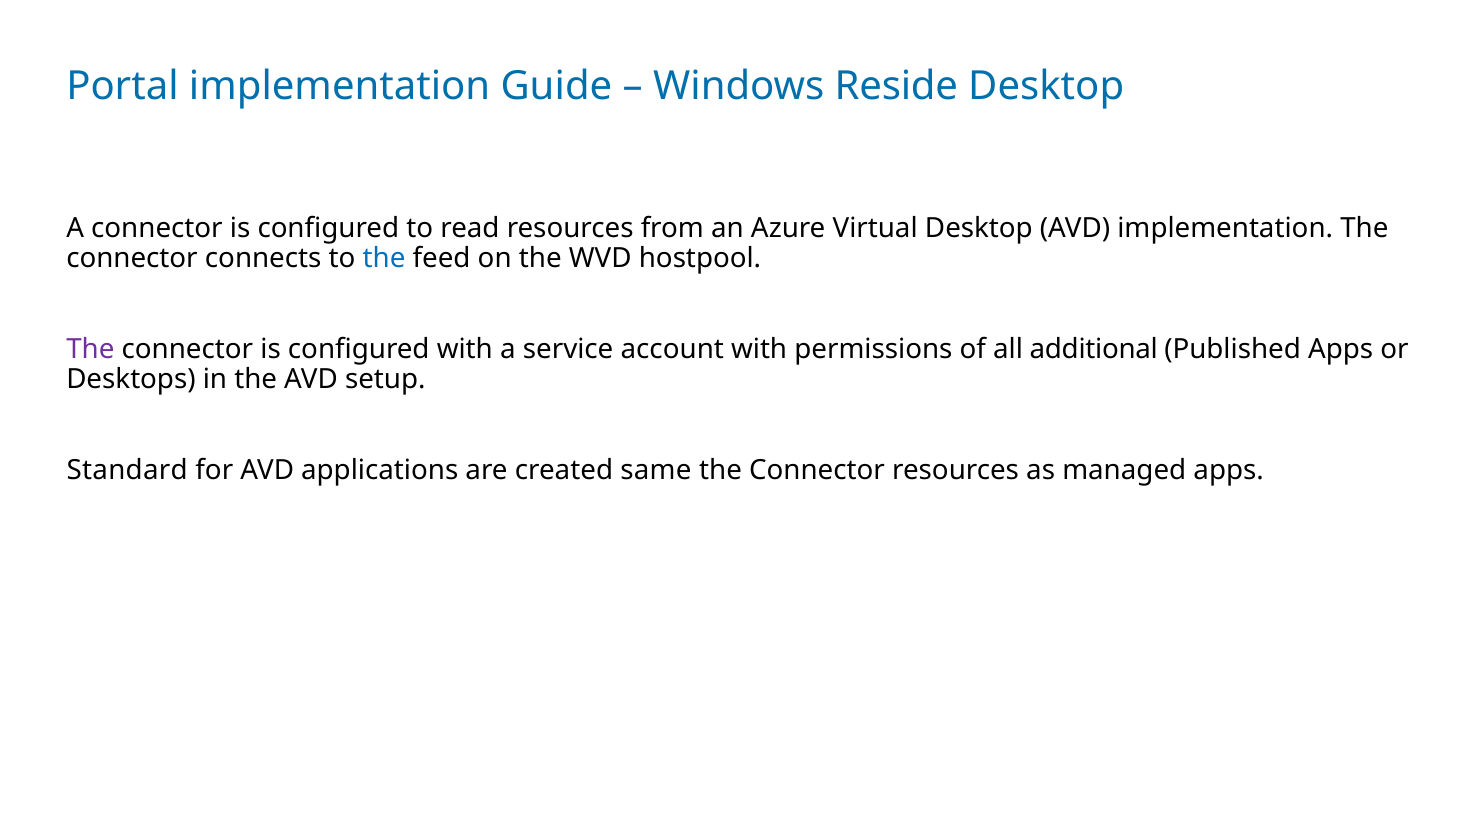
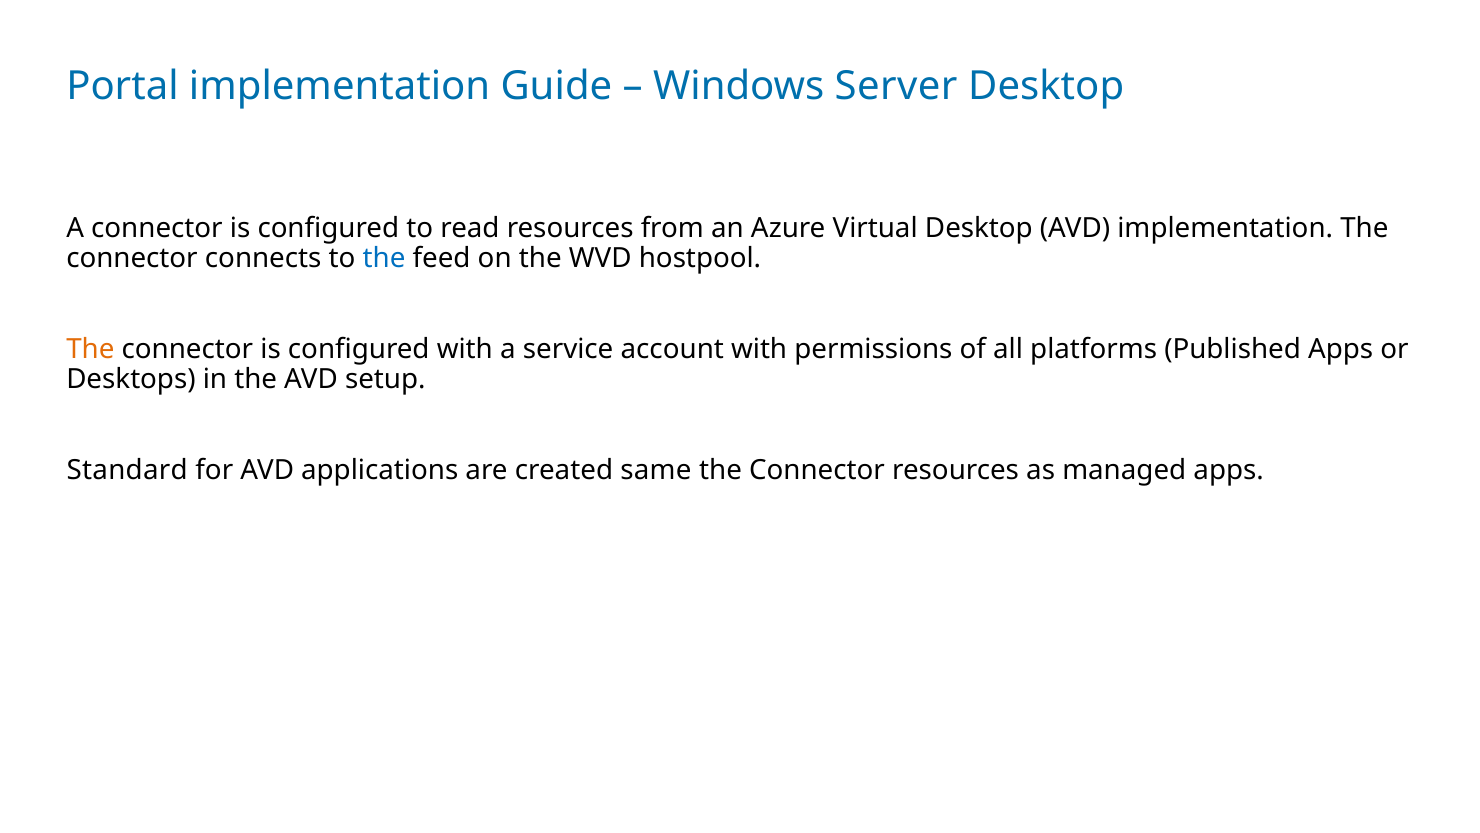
Reside: Reside -> Server (896, 86)
The colour: purple -> orange (90, 349)
additional: additional -> platforms (1094, 349)
